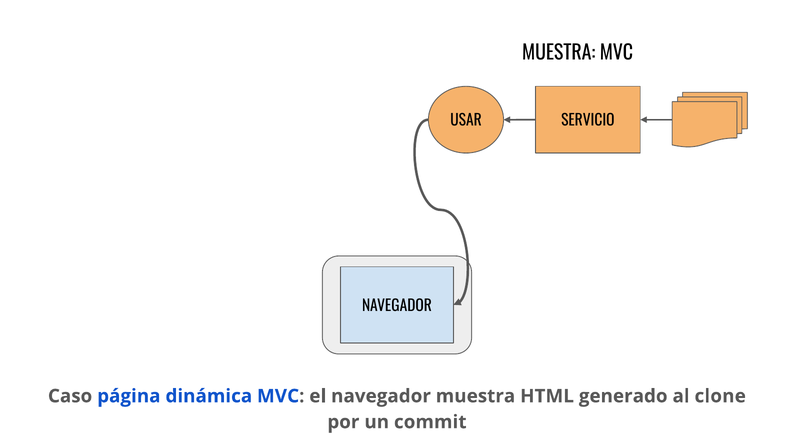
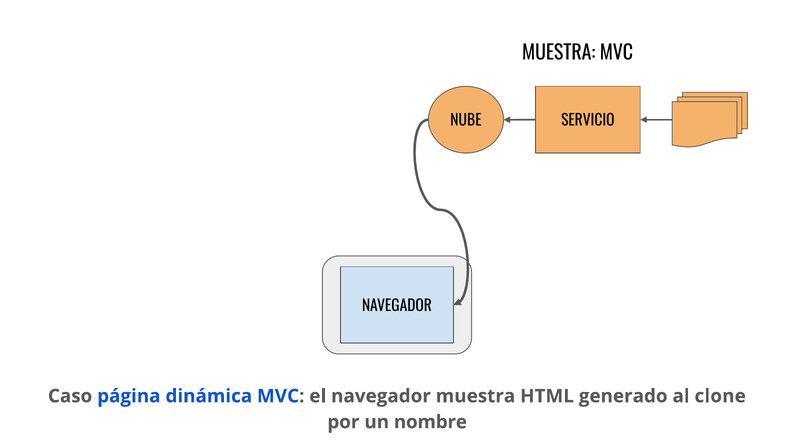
USAR: USAR -> NUBE (466, 121)
commit: commit -> nombre (430, 422)
